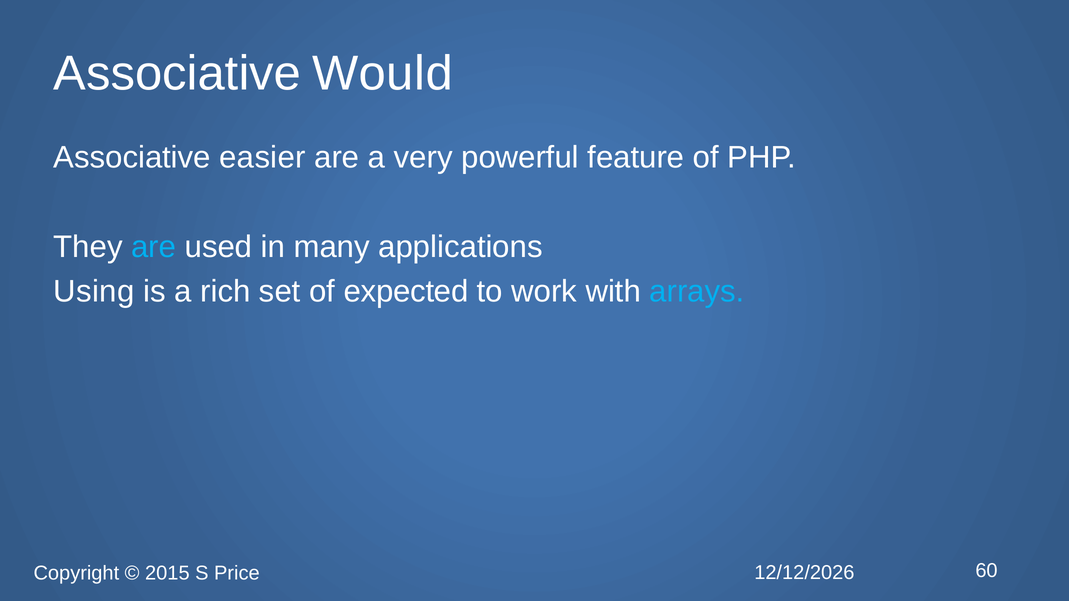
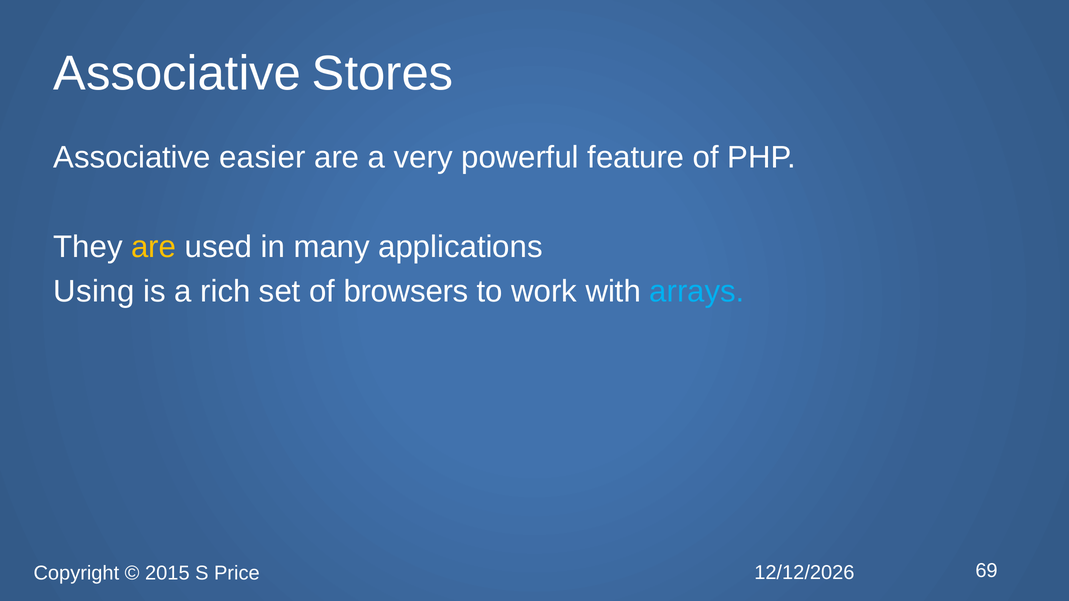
Would: Would -> Stores (383, 74)
are colour: light blue -> yellow (154, 247)
expected: expected -> browsers (406, 292)
60: 60 -> 69 (987, 571)
